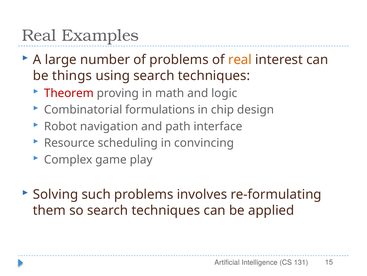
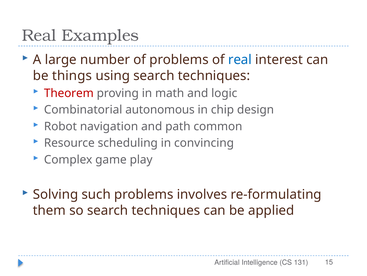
real colour: orange -> blue (240, 60)
formulations: formulations -> autonomous (160, 110)
interface: interface -> common (218, 126)
